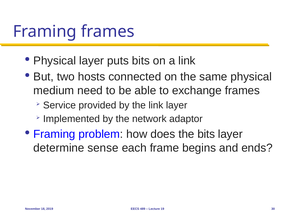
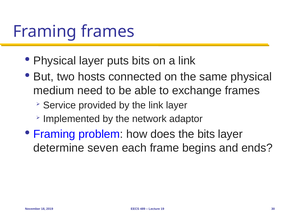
sense: sense -> seven (103, 148)
